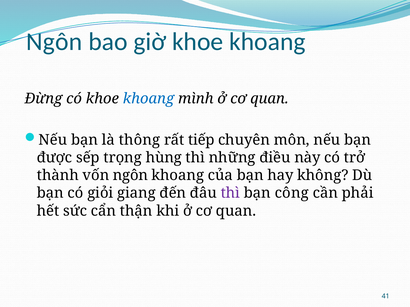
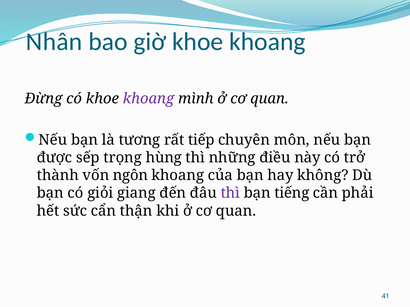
Ngôn: Ngôn -> Nhân (54, 42)
khoang colour: blue -> purple (148, 99)
thông: thông -> tương (140, 140)
công: công -> tiếng (292, 193)
